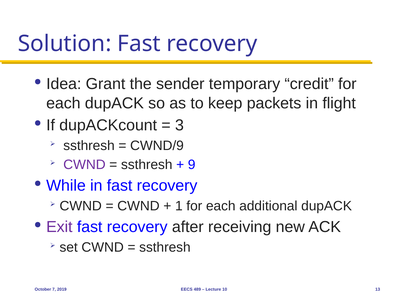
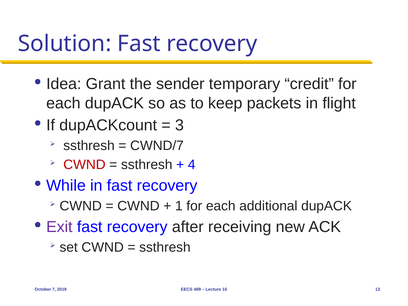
CWND/9: CWND/9 -> CWND/7 (157, 146)
CWND colour: purple -> red (84, 165)
9: 9 -> 4 (192, 165)
